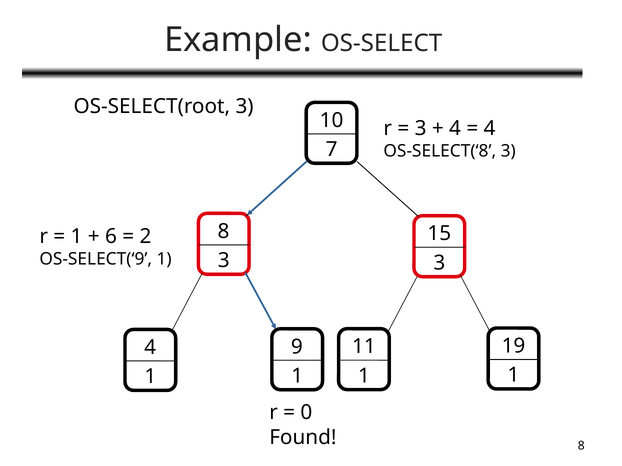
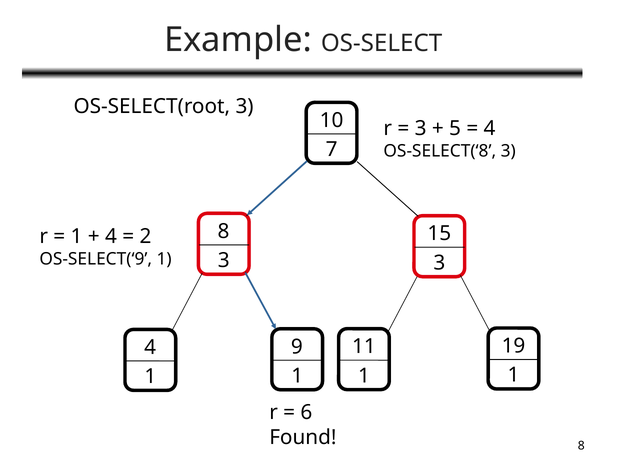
4: 4 -> 5 (455, 129)
6: 6 -> 4 (111, 237)
0: 0 -> 6 (306, 413)
